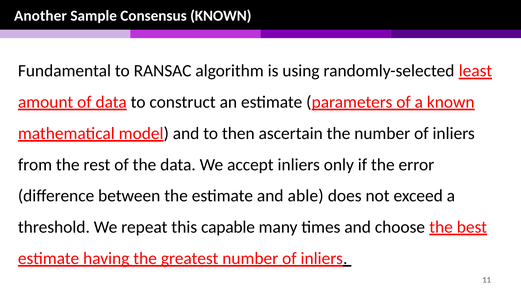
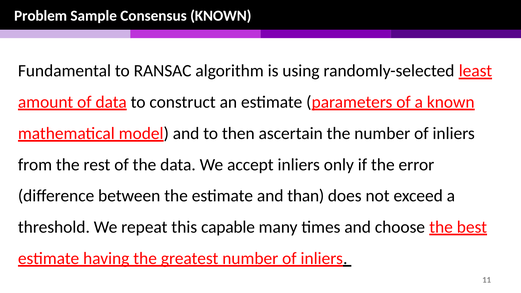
Another: Another -> Problem (41, 16)
able: able -> than (306, 196)
